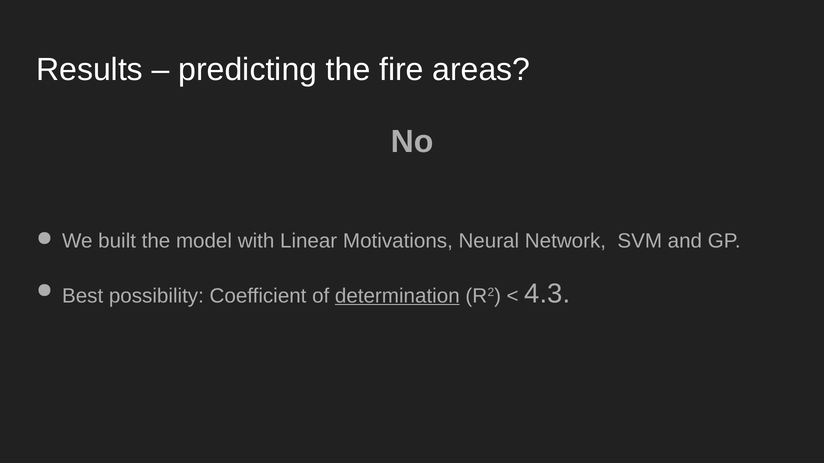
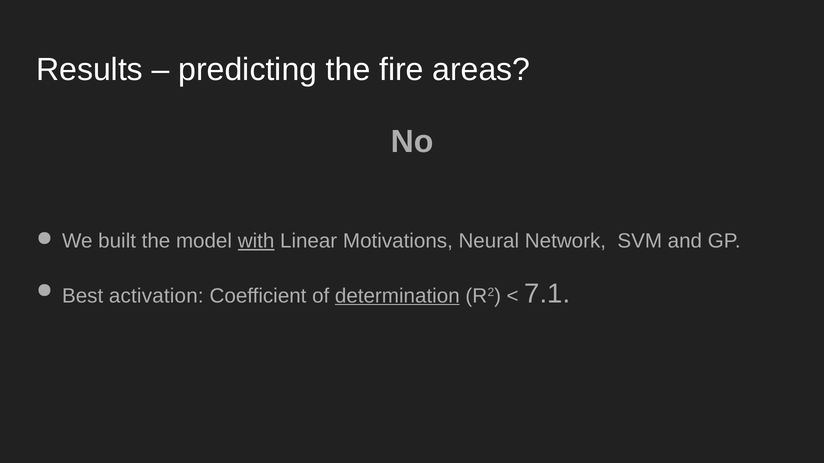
with underline: none -> present (256, 241)
possibility: possibility -> activation (156, 296)
4.3: 4.3 -> 7.1 (547, 294)
